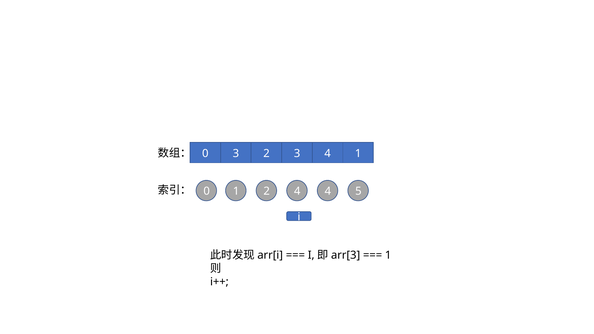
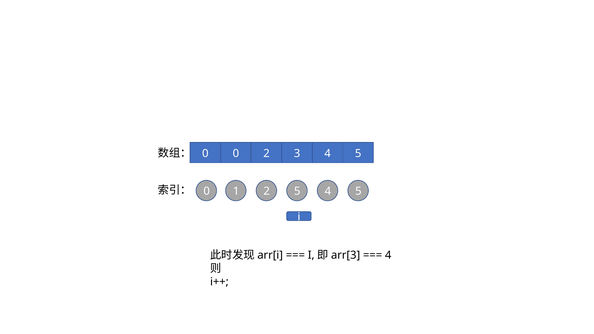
0 3: 3 -> 0 (236, 153)
3 4 1: 1 -> 5 (358, 153)
2 4: 4 -> 5 (297, 191)
1: 1 -> 4 (388, 255)
